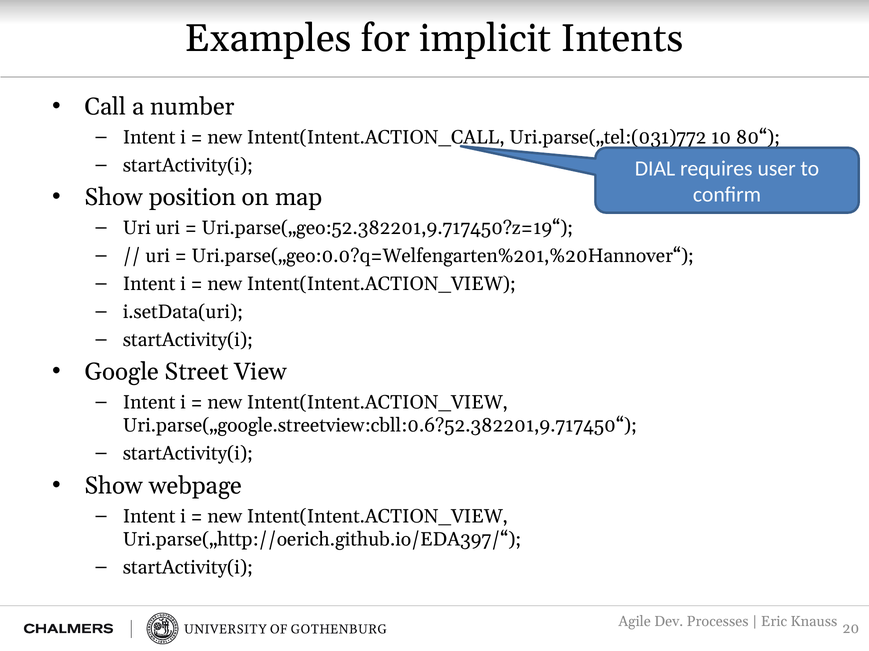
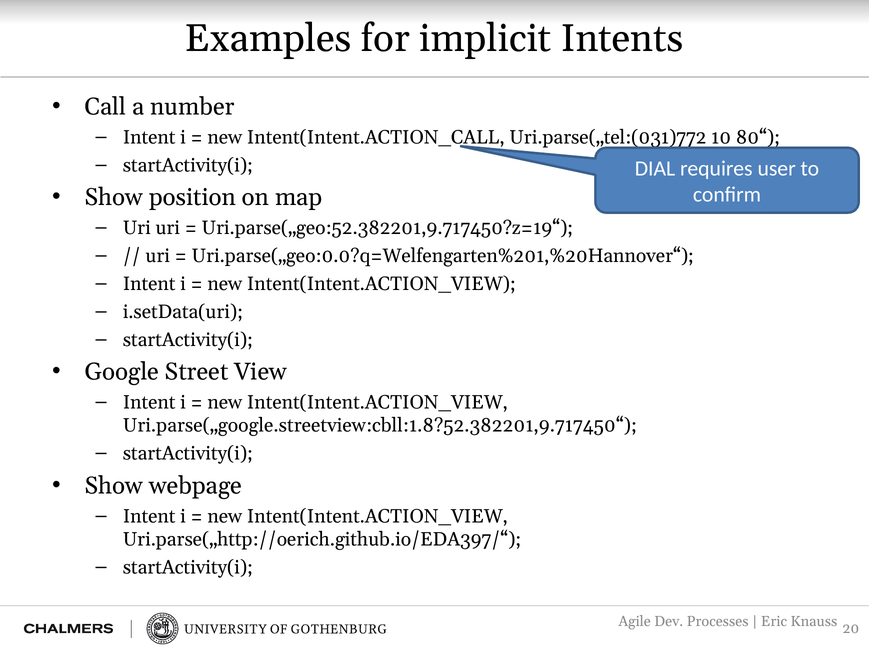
Uri.parse(„google.streetview:cbll:0.6?52.382201,9.717450“: Uri.parse(„google.streetview:cbll:0.6?52.382201,9.717450“ -> Uri.parse(„google.streetview:cbll:1.8?52.382201,9.717450“ (380, 426)
